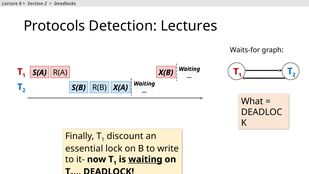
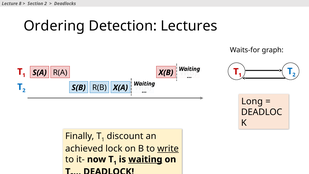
Protocols: Protocols -> Ordering (54, 26)
What: What -> Long (252, 101)
essential: essential -> achieved (84, 148)
write underline: none -> present (168, 148)
